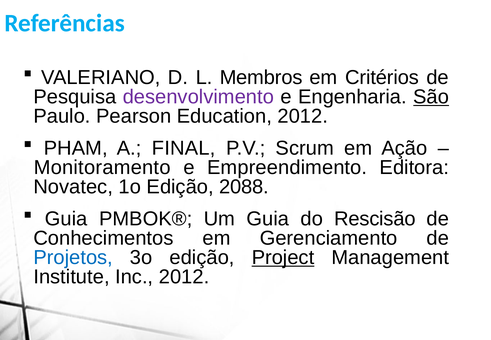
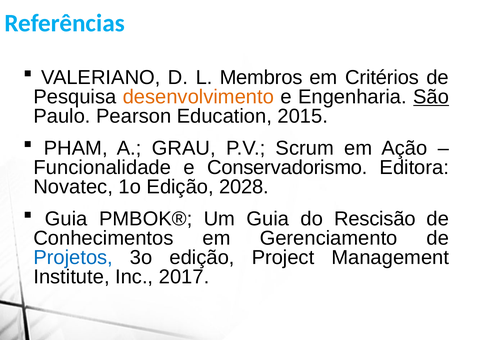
desenvolvimento colour: purple -> orange (198, 97)
Education 2012: 2012 -> 2015 (303, 116)
FINAL: FINAL -> GRAU (184, 148)
Monitoramento: Monitoramento -> Funcionalidade (102, 167)
Empreendimento: Empreendimento -> Conservadorismo (287, 167)
2088: 2088 -> 2028 (244, 187)
Project underline: present -> none (283, 257)
Inc 2012: 2012 -> 2017 (184, 277)
